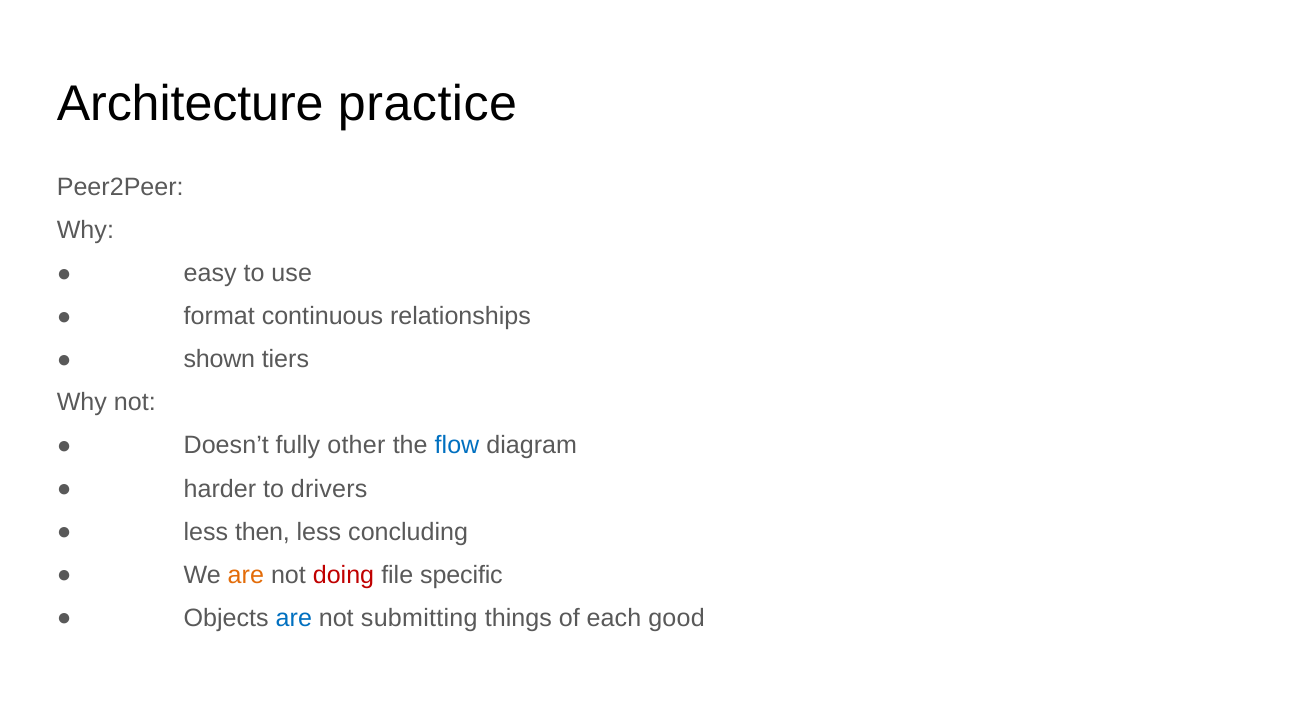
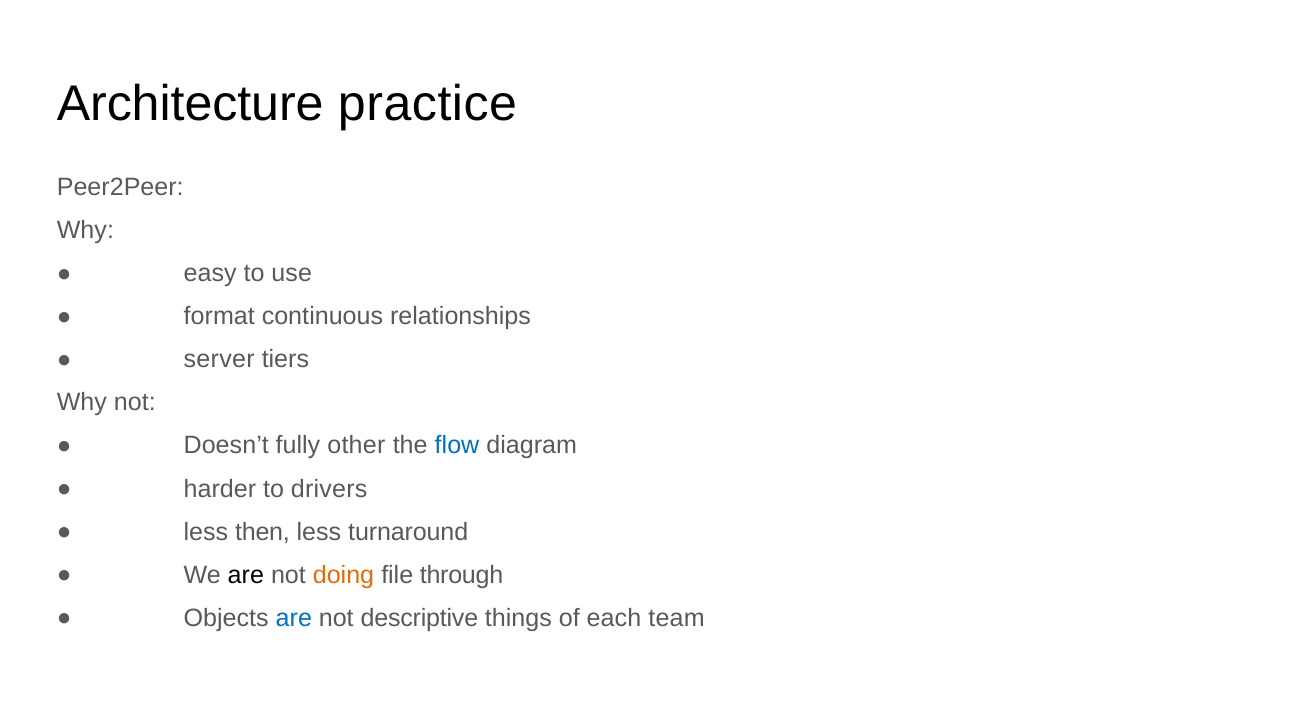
shown: shown -> server (219, 360)
concluding: concluding -> turnaround (408, 532)
are colour: orange -> black (246, 575)
doing colour: red -> orange (343, 575)
specific: specific -> through (462, 575)
submitting: submitting -> descriptive (419, 618)
good: good -> team (677, 618)
